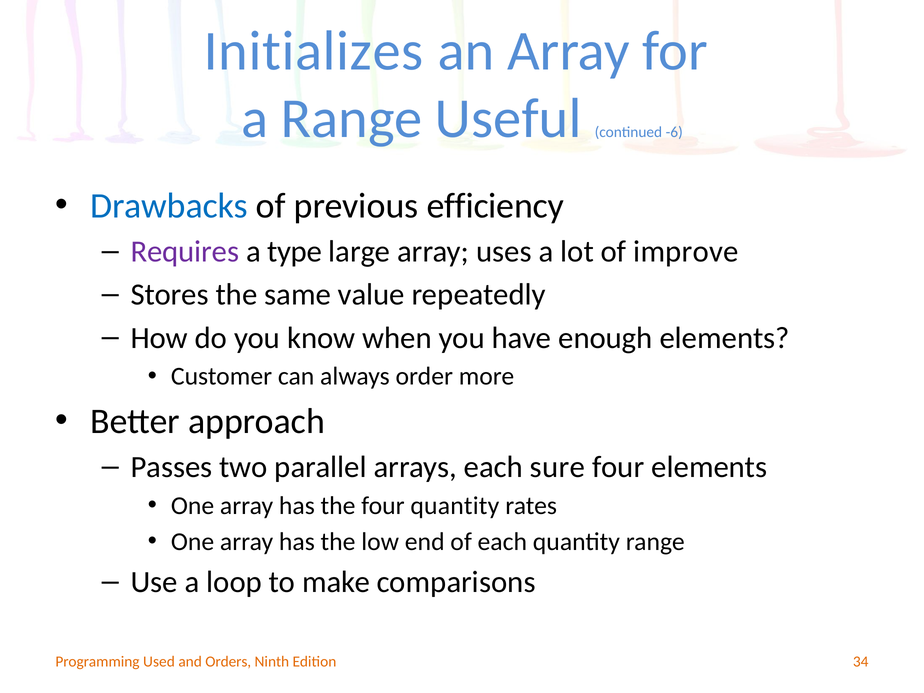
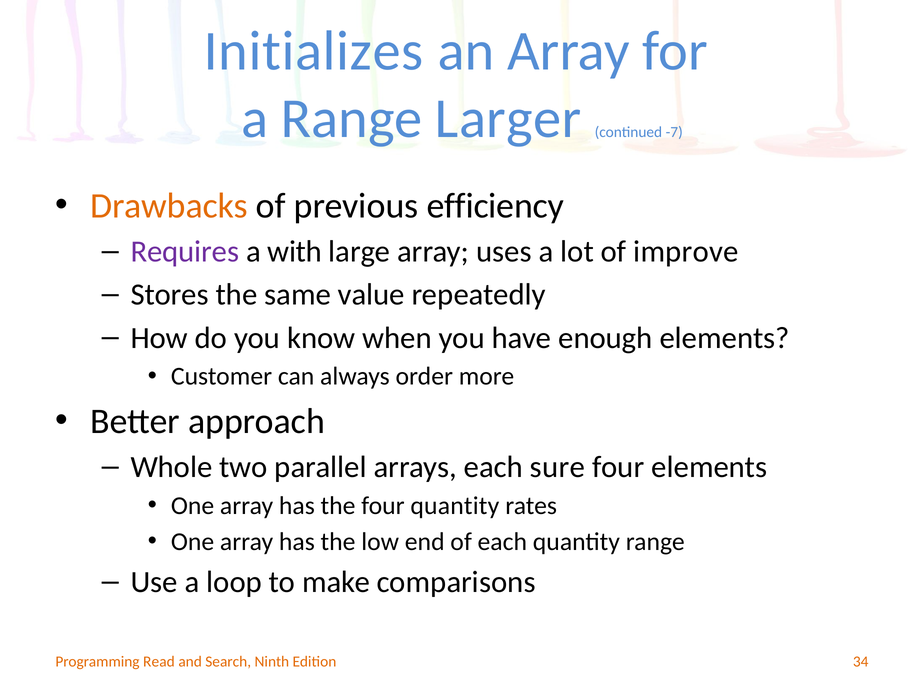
Useful: Useful -> Larger (508, 119)
-6: -6 -> -7 (674, 132)
Drawbacks colour: blue -> orange (169, 206)
type: type -> with (295, 252)
Passes: Passes -> Whole (171, 467)
Used: Used -> Read (159, 662)
Orders: Orders -> Search (228, 662)
